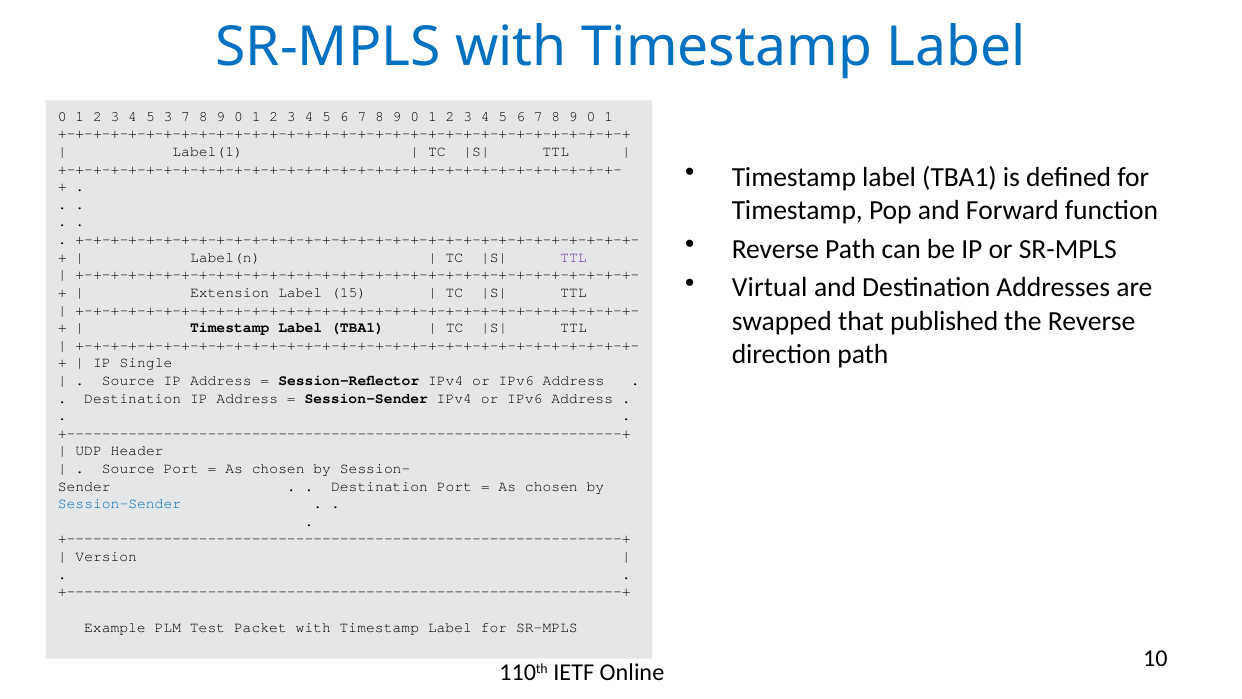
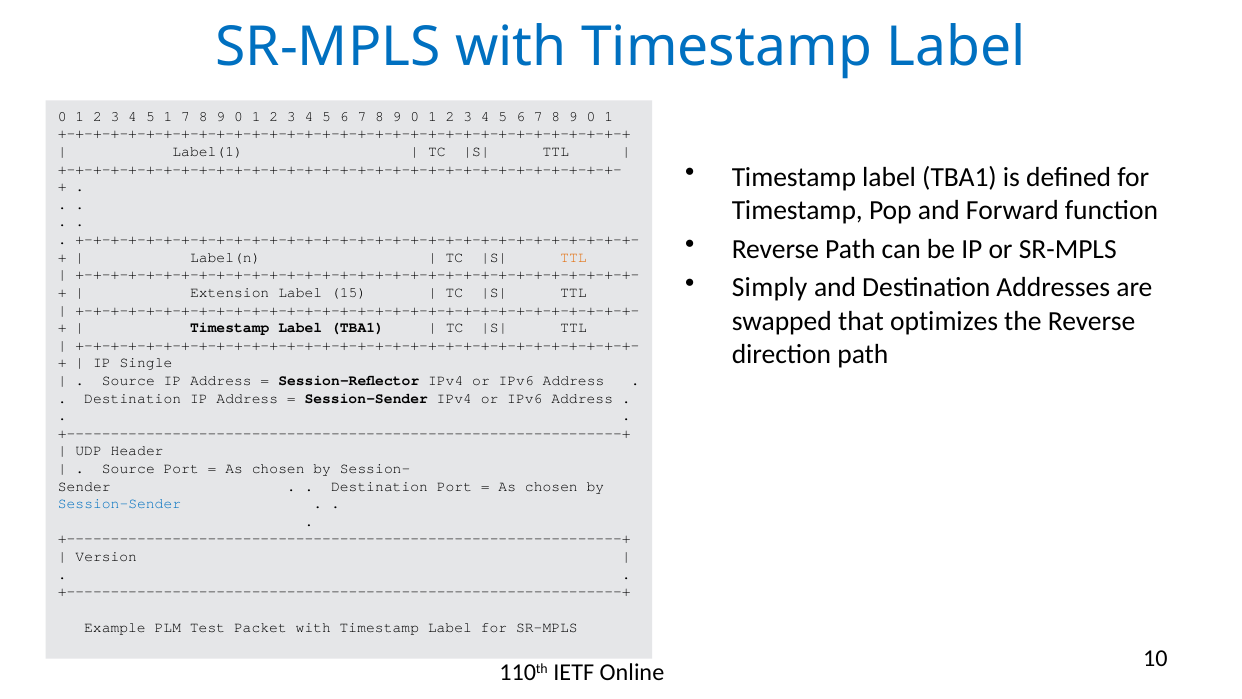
5 3: 3 -> 1 (168, 116)
TTL colour: purple -> orange (574, 257)
Virtual: Virtual -> Simply (770, 288)
published: published -> optimizes (944, 321)
